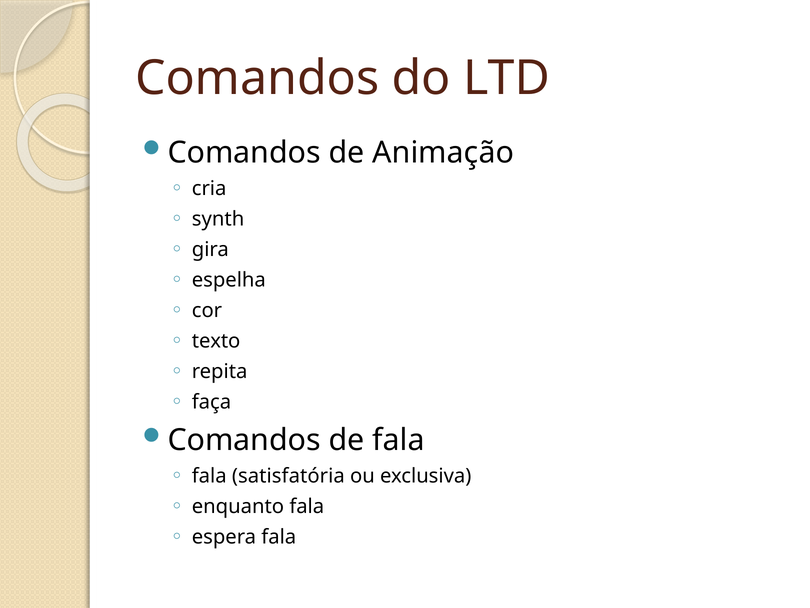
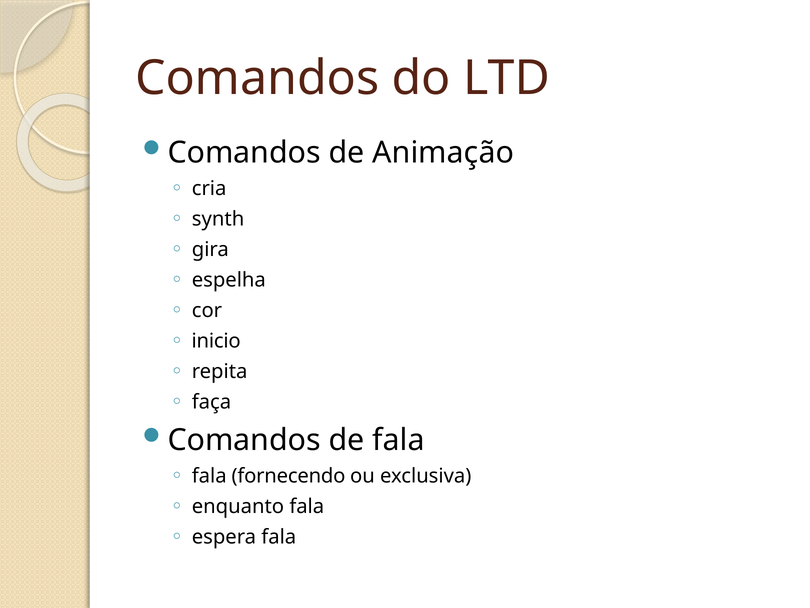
texto: texto -> inicio (216, 341)
satisfatória: satisfatória -> fornecendo (288, 476)
